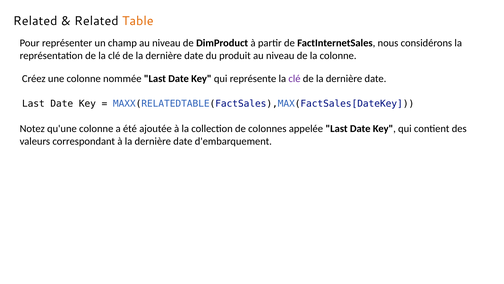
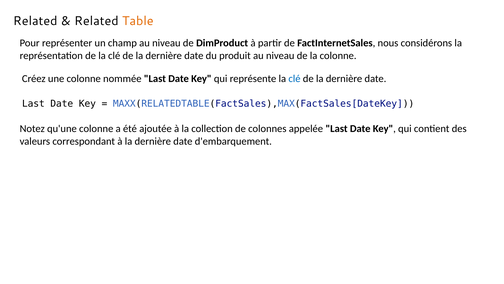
clé colour: purple -> blue (294, 79)
